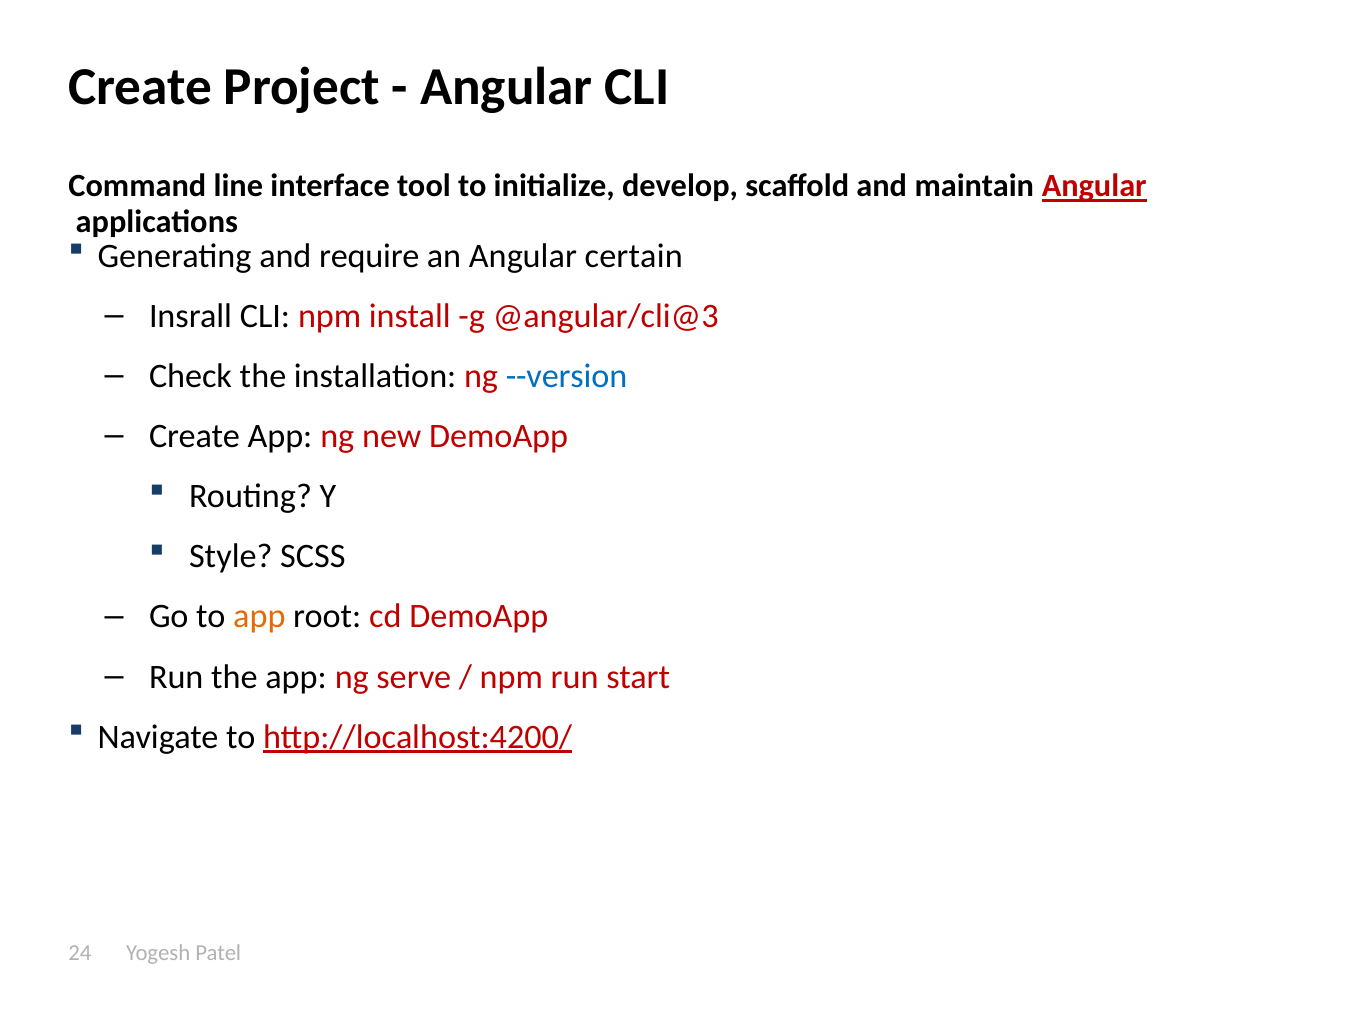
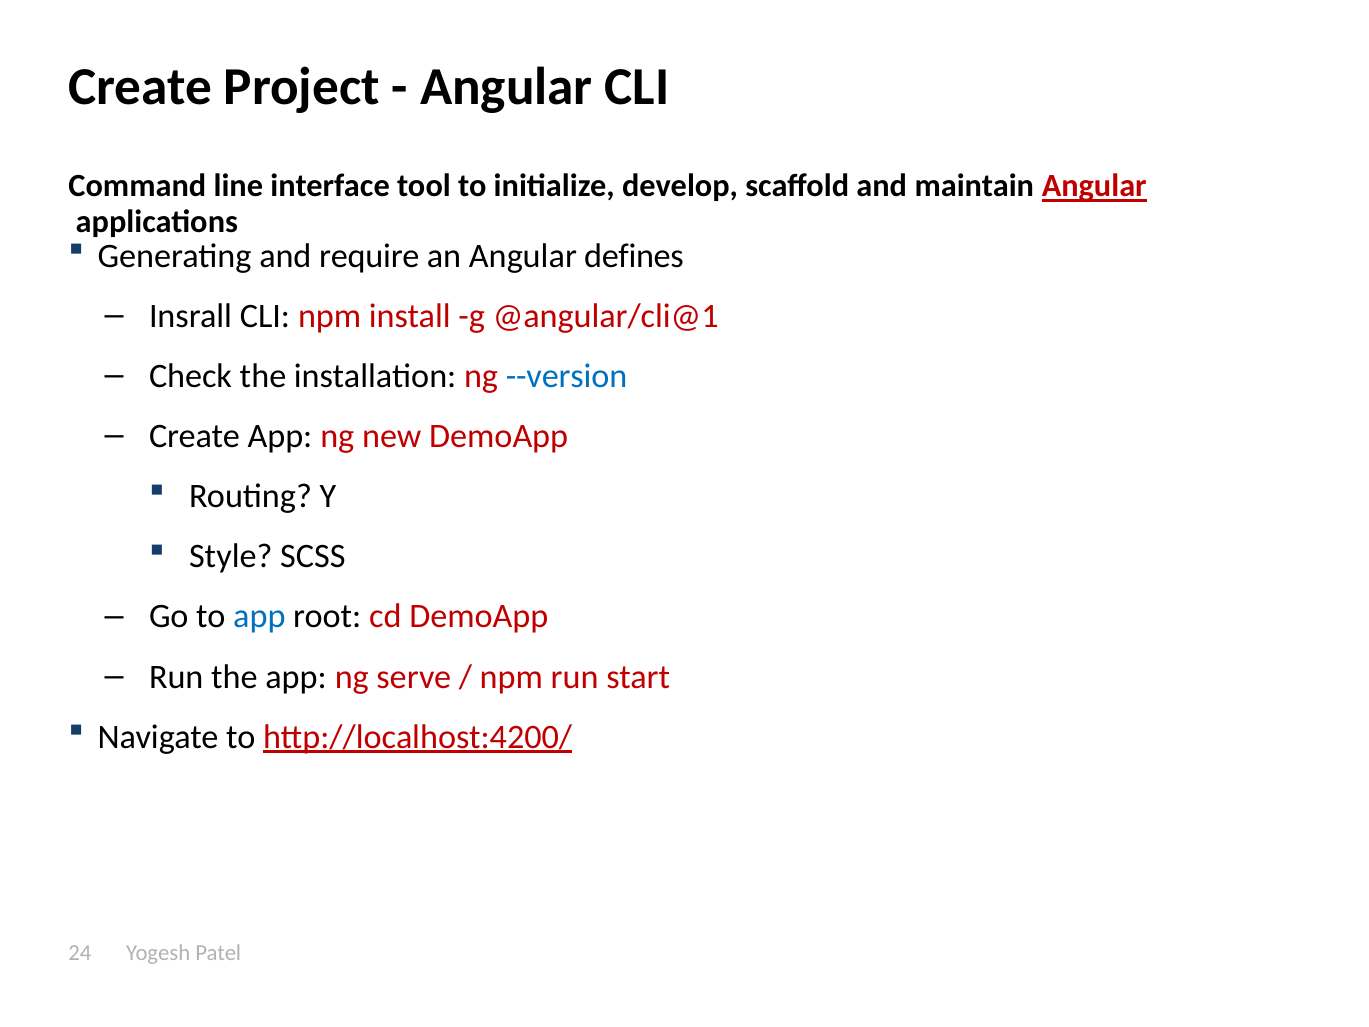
certain: certain -> defines (634, 256)
@angular/cli@3: @angular/cli@3 -> @angular/cli@1 (606, 316)
app colour: orange -> blue (259, 616)
